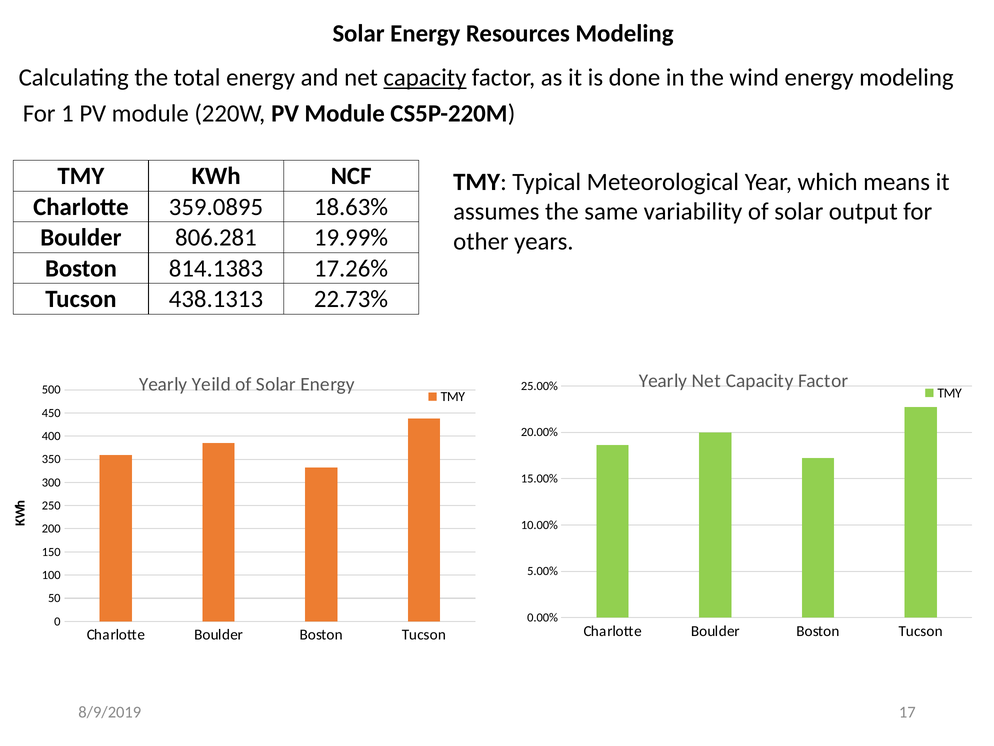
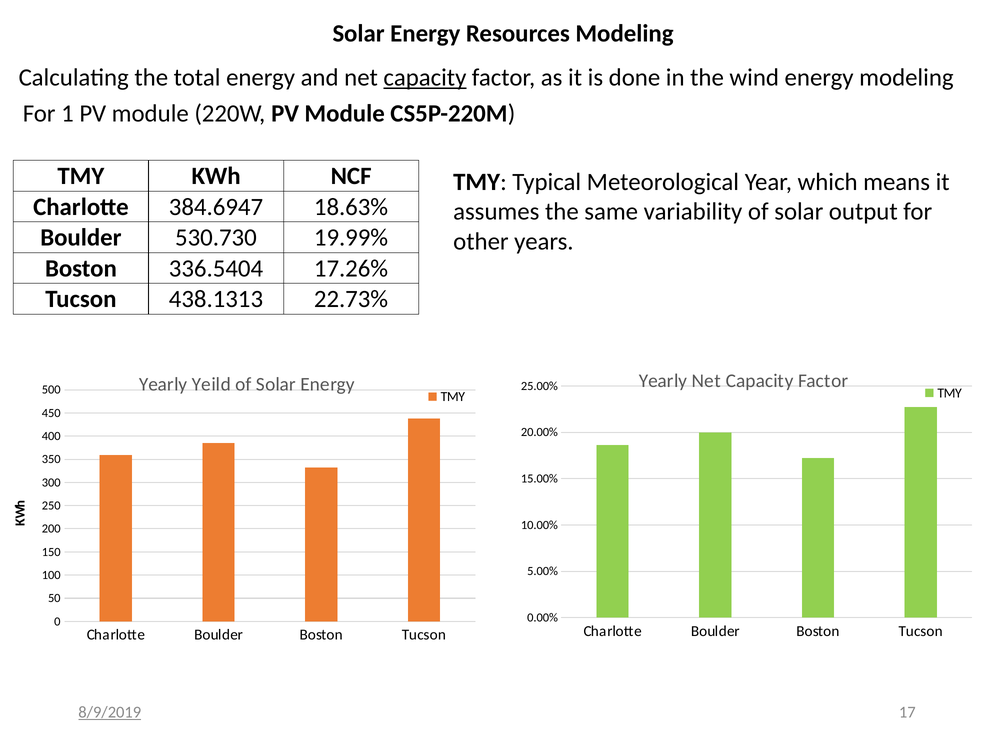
359.0895: 359.0895 -> 384.6947 (216, 207)
806.281: 806.281 -> 530.730 (216, 238)
814.1383: 814.1383 -> 336.5404 (216, 268)
8/9/2019 underline: none -> present (110, 712)
